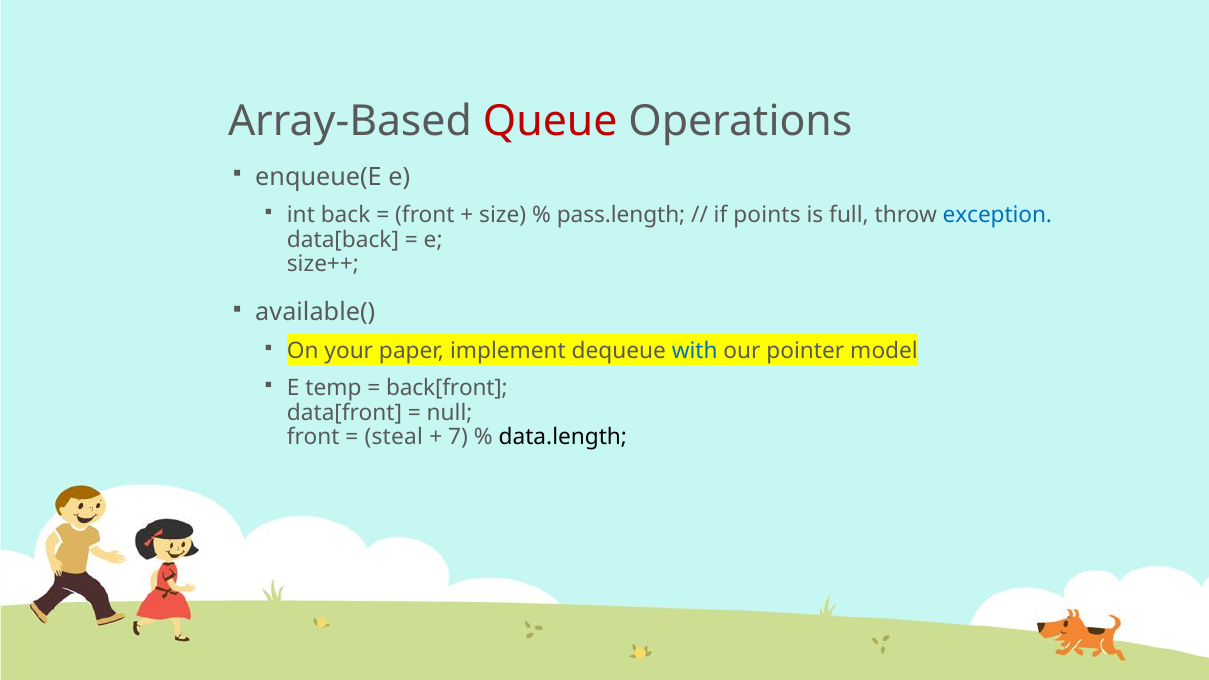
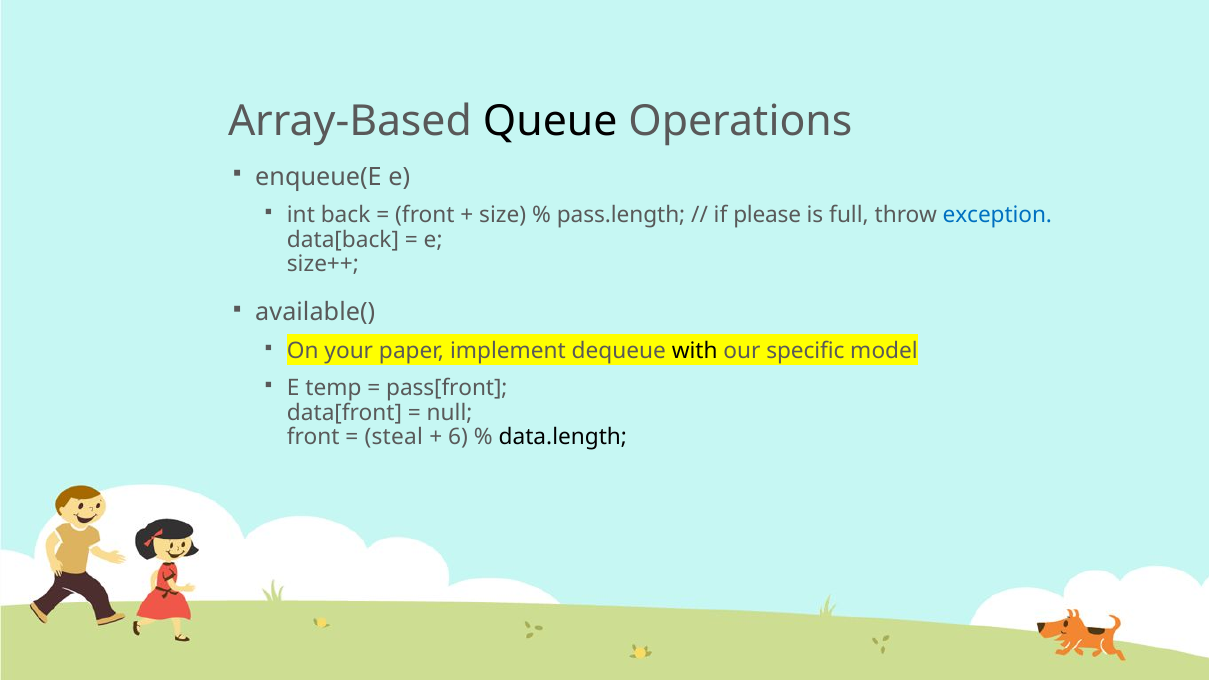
Queue colour: red -> black (550, 121)
points: points -> please (767, 215)
with colour: blue -> black (695, 351)
pointer: pointer -> specific (805, 351)
back[front: back[front -> pass[front (447, 388)
7: 7 -> 6 (458, 437)
